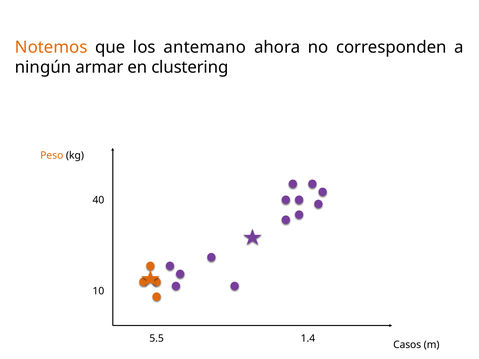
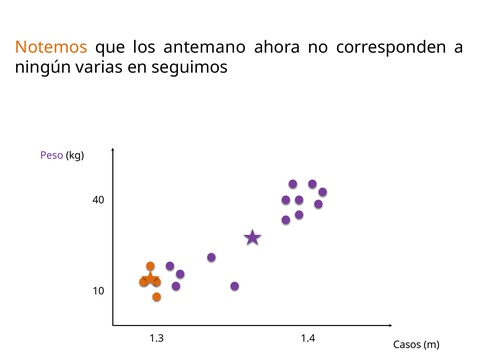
armar: armar -> varias (99, 67)
clustering: clustering -> seguimos (190, 67)
Peso colour: orange -> purple (52, 156)
5.5: 5.5 -> 1.3 (157, 339)
